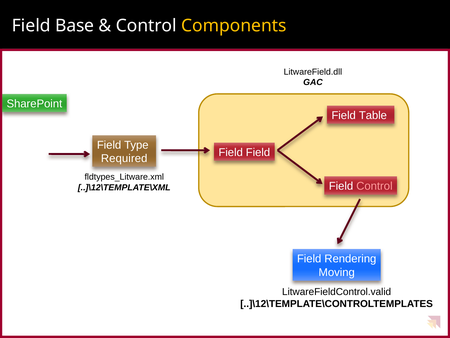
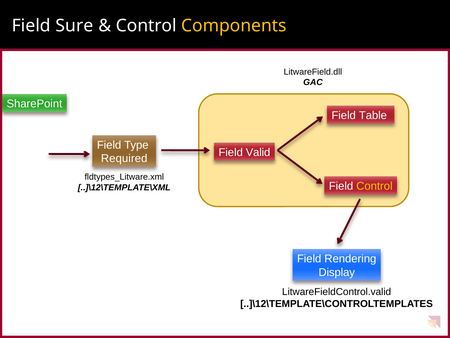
Base: Base -> Sure (75, 26)
Field: Field -> Valid (258, 152)
Control colour: pink -> yellow (374, 186)
Moving: Moving -> Display (337, 272)
